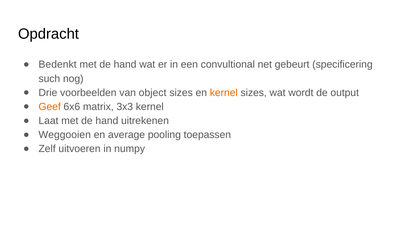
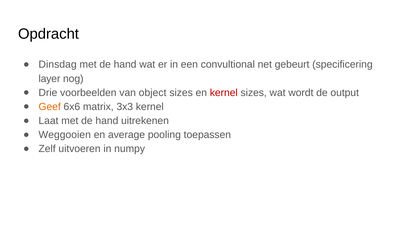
Bedenkt: Bedenkt -> Dinsdag (58, 64)
such: such -> layer (49, 79)
kernel colour: orange -> red (224, 93)
